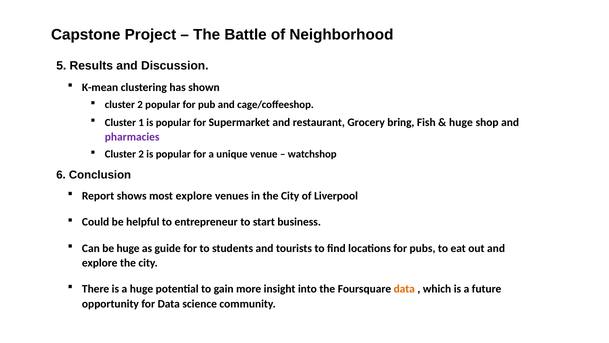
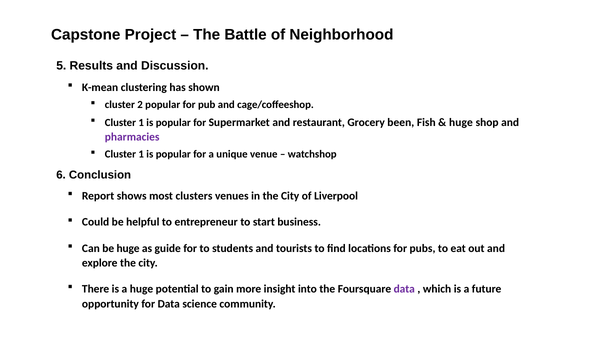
bring: bring -> been (401, 122)
2: 2 -> 1 (141, 154)
most explore: explore -> clusters (194, 196)
data colour: orange -> purple (404, 289)
